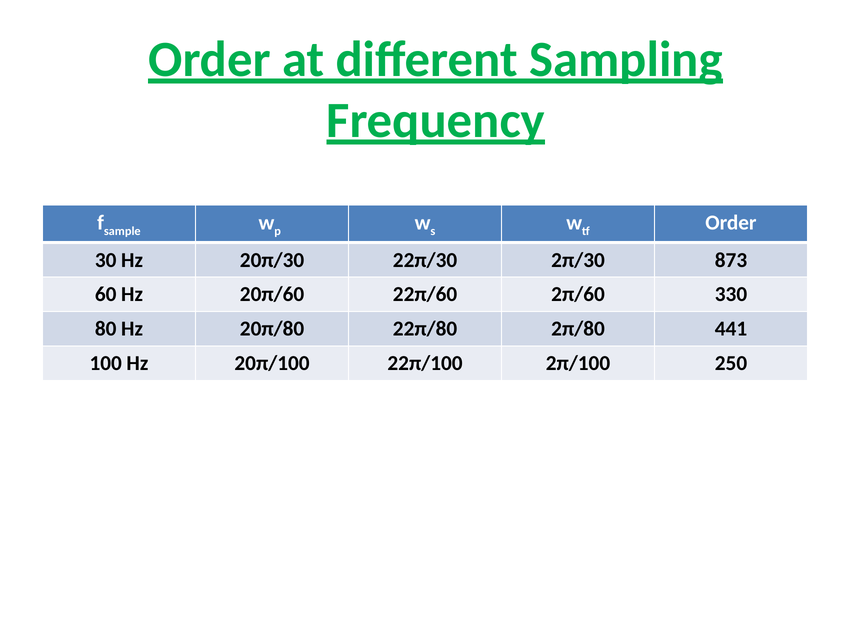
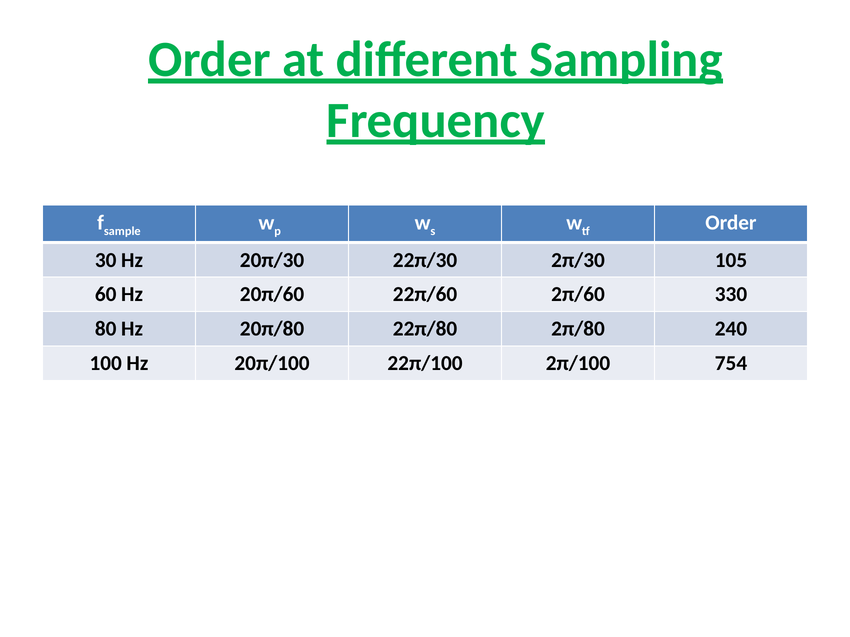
873: 873 -> 105 (731, 260)
441: 441 -> 240 (731, 329)
250: 250 -> 754 (731, 364)
